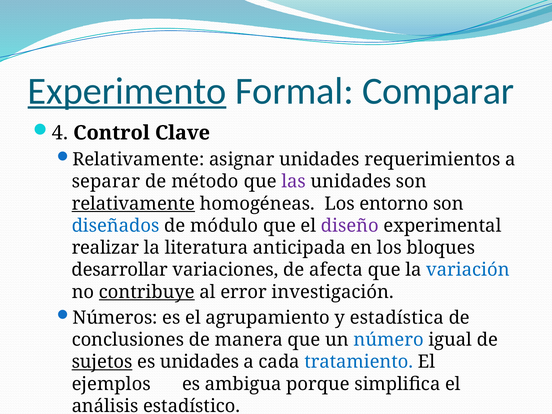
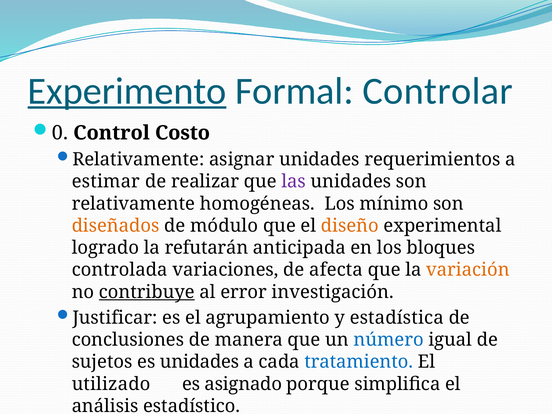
Comparar: Comparar -> Controlar (438, 91)
4: 4 -> 0 (60, 133)
Clave: Clave -> Costo (182, 133)
separar: separar -> estimar (106, 182)
método: método -> realizar (205, 182)
relativamente underline: present -> none (133, 204)
entorno: entorno -> mínimo (394, 204)
diseñados colour: blue -> orange (116, 226)
diseño colour: purple -> orange (350, 226)
realizar: realizar -> logrado (105, 248)
literatura: literatura -> refutarán (206, 248)
desarrollar: desarrollar -> controlada (120, 270)
variación colour: blue -> orange (468, 270)
Números: Números -> Justificar (115, 318)
sujetos underline: present -> none (102, 362)
ejemplos: ejemplos -> utilizado (111, 384)
ambigua: ambigua -> asignado (243, 384)
